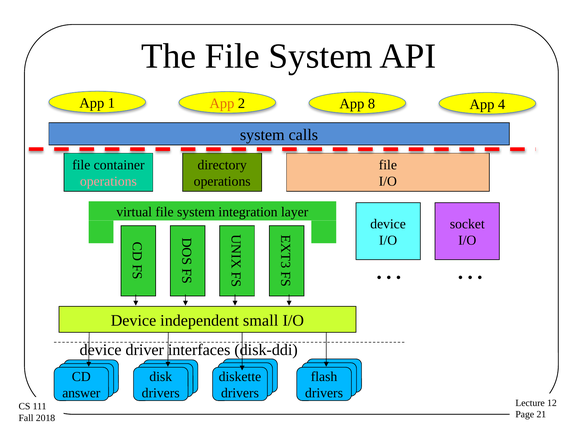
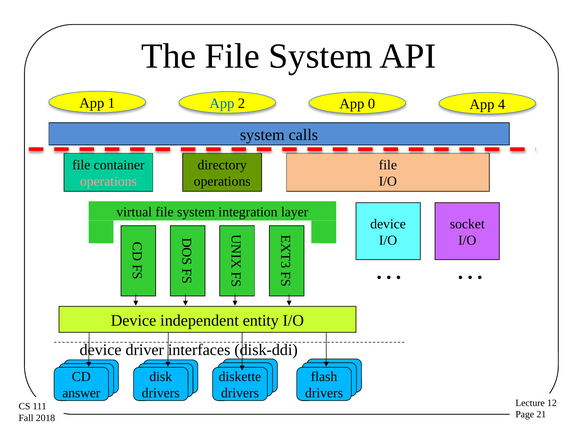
App colour: orange -> blue (222, 103)
8: 8 -> 0 (372, 104)
small: small -> entity (261, 320)
